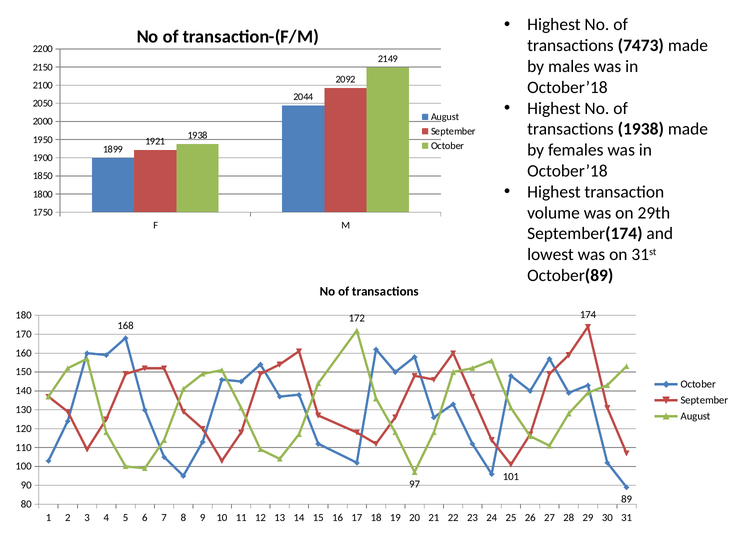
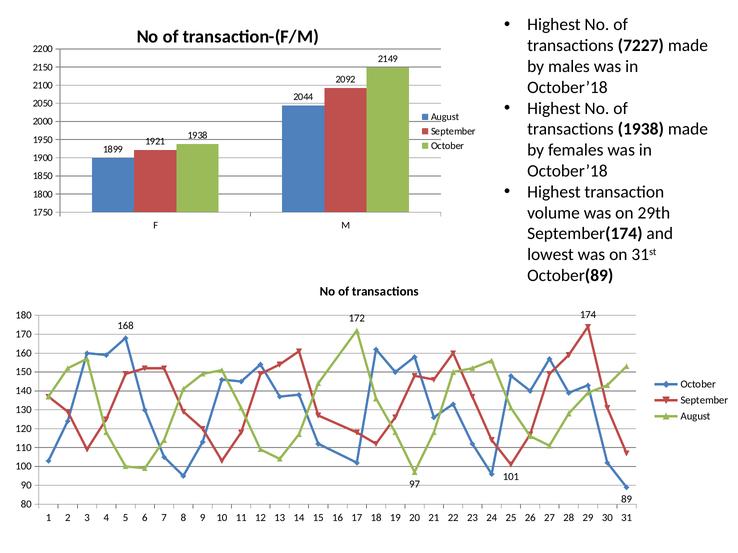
7473: 7473 -> 7227 (641, 46)
